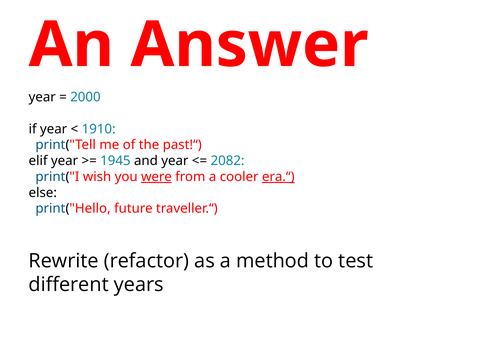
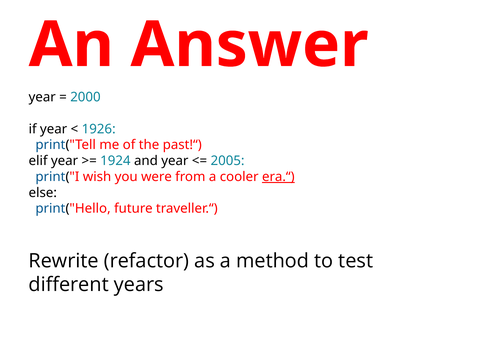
1910: 1910 -> 1926 (99, 129)
1945: 1945 -> 1924 (115, 161)
2082: 2082 -> 2005 (228, 161)
were underline: present -> none (156, 177)
